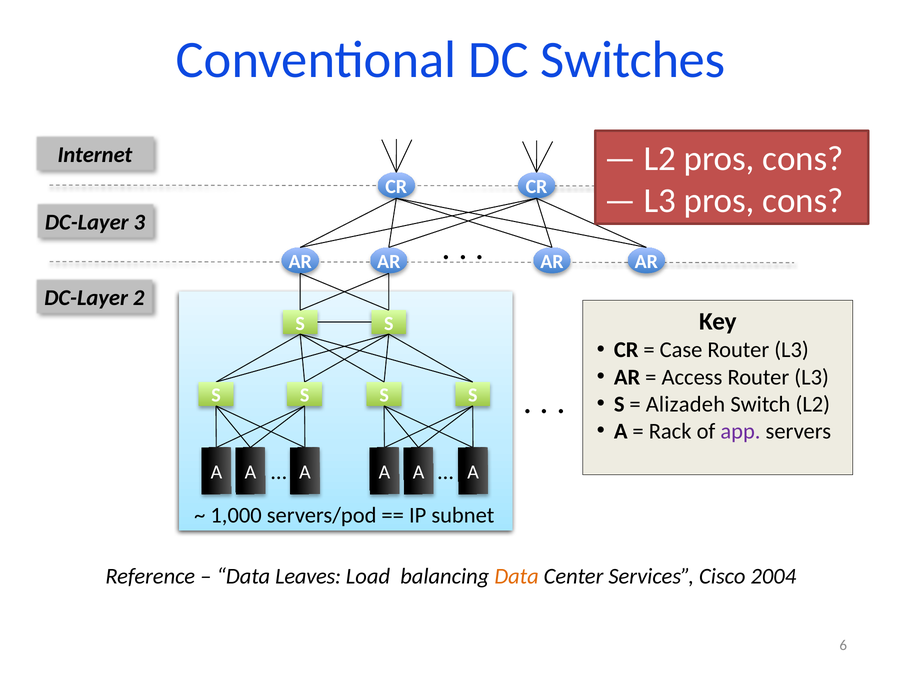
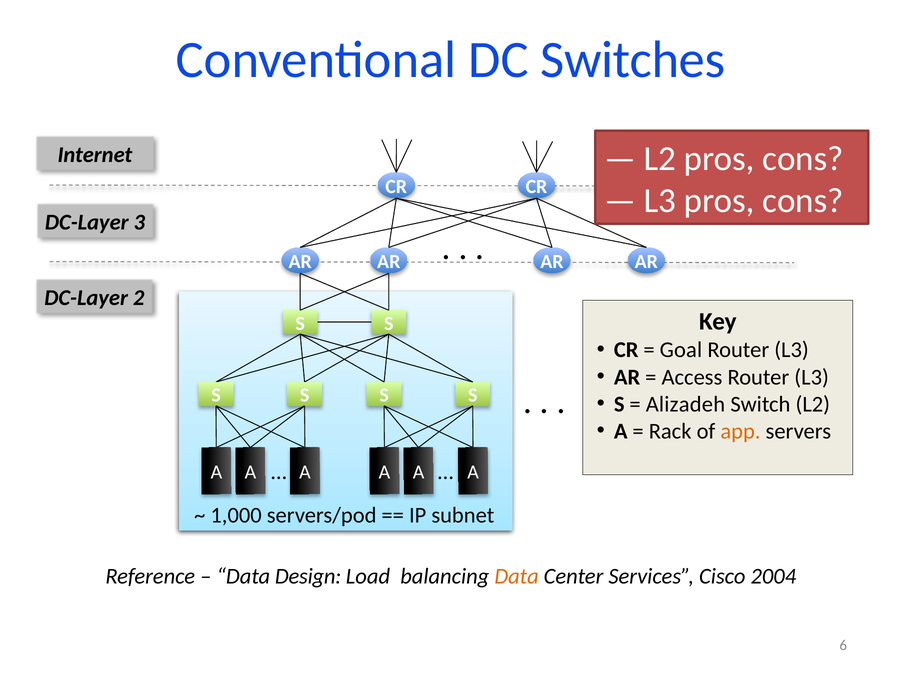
Case: Case -> Goal (681, 350)
app colour: purple -> orange (740, 431)
Leaves: Leaves -> Design (308, 576)
